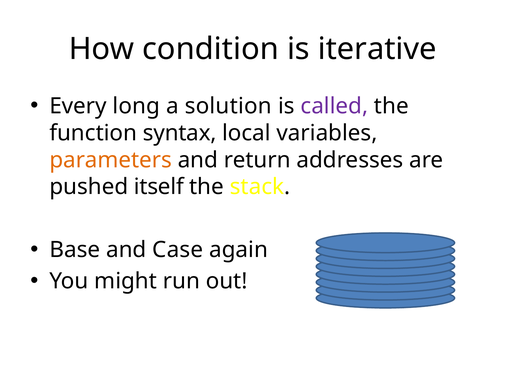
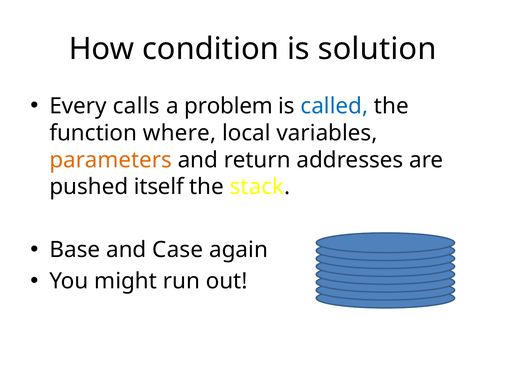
iterative: iterative -> solution (377, 49)
long: long -> calls (136, 106)
solution: solution -> problem (229, 106)
called colour: purple -> blue (334, 106)
syntax: syntax -> where (179, 133)
